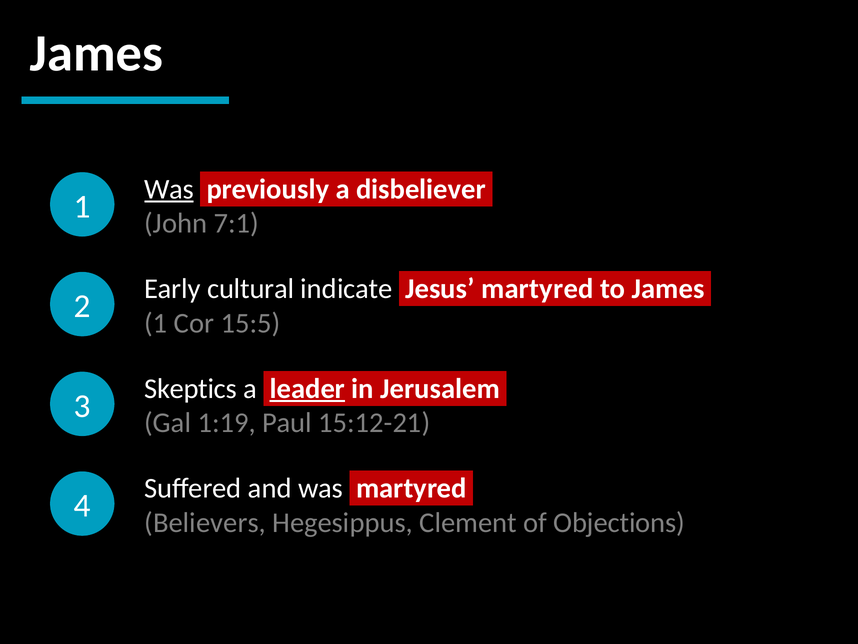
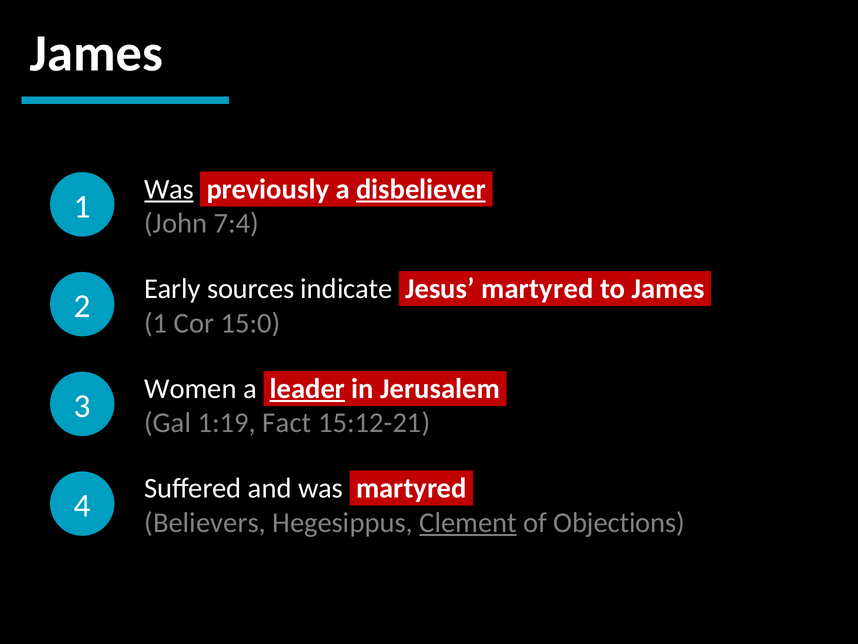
disbeliever underline: none -> present (421, 189)
7:1: 7:1 -> 7:4 (236, 223)
cultural: cultural -> sources (251, 289)
15:5: 15:5 -> 15:0 (250, 323)
Skeptics: Skeptics -> Women (190, 388)
Paul: Paul -> Fact (287, 423)
Clement underline: none -> present (468, 522)
